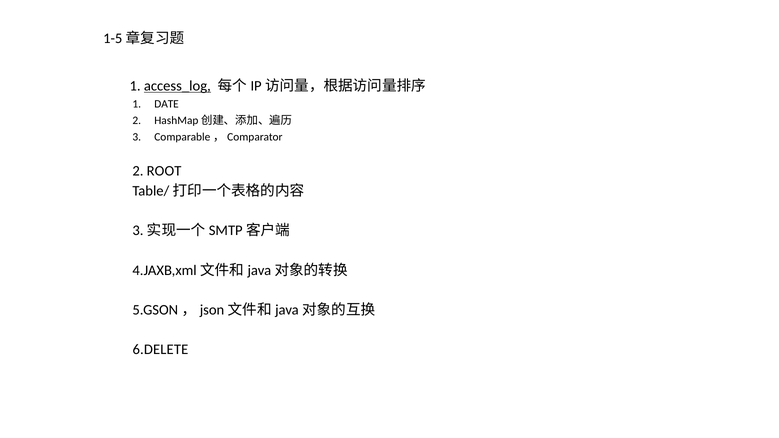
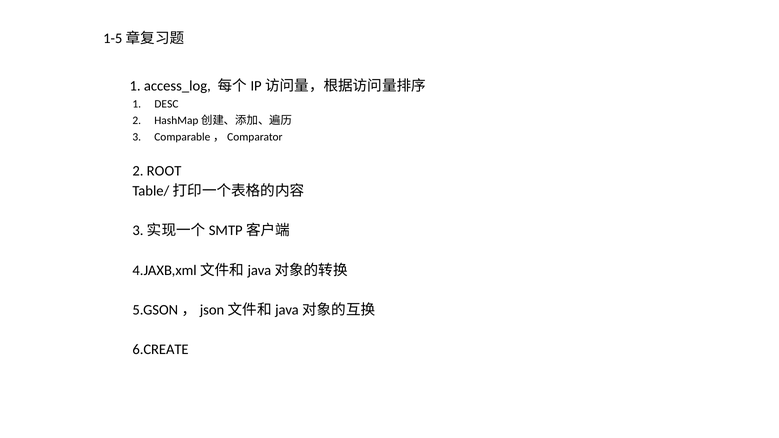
access_log underline: present -> none (177, 86)
DATE: DATE -> DESC (166, 104)
6.DELETE: 6.DELETE -> 6.CREATE (161, 350)
